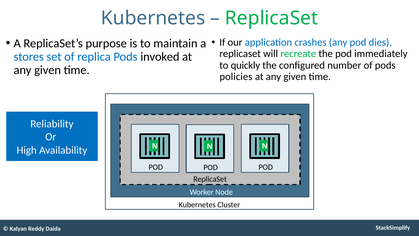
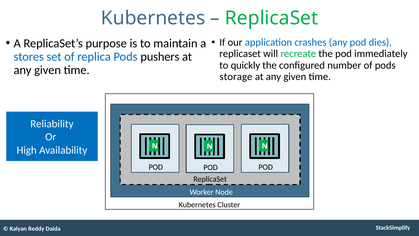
invoked: invoked -> pushers (160, 57)
policies: policies -> storage (236, 77)
